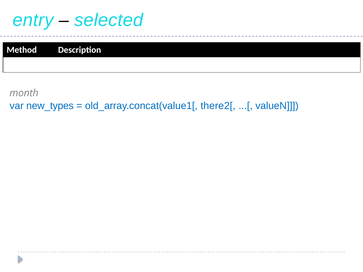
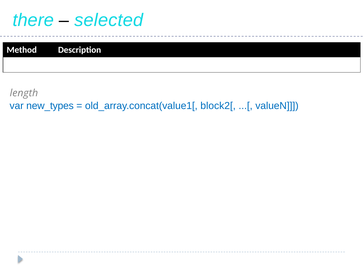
entry: entry -> there (33, 20)
month: month -> length (24, 93)
there2[: there2[ -> block2[ (218, 106)
